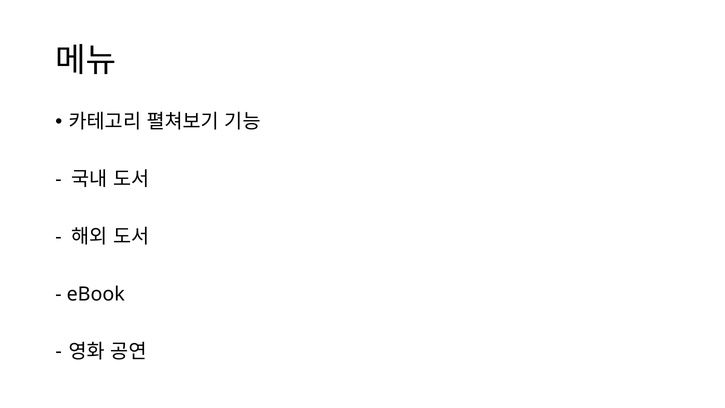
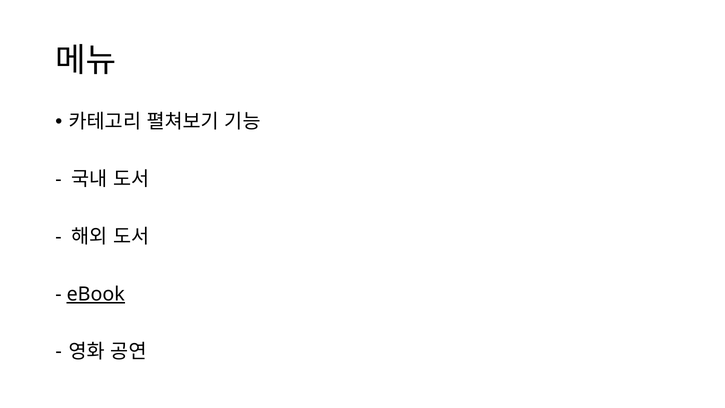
eBook underline: none -> present (96, 294)
